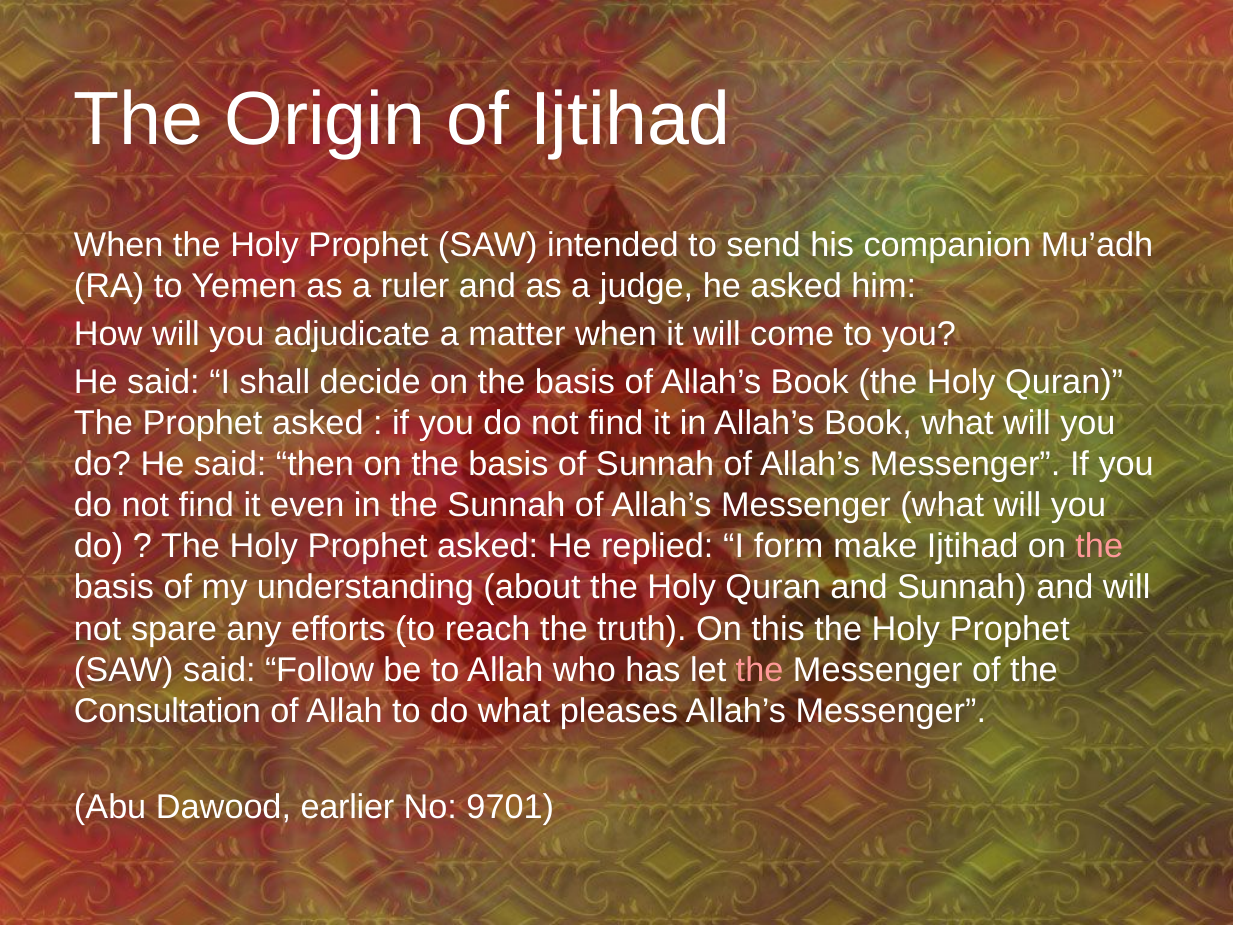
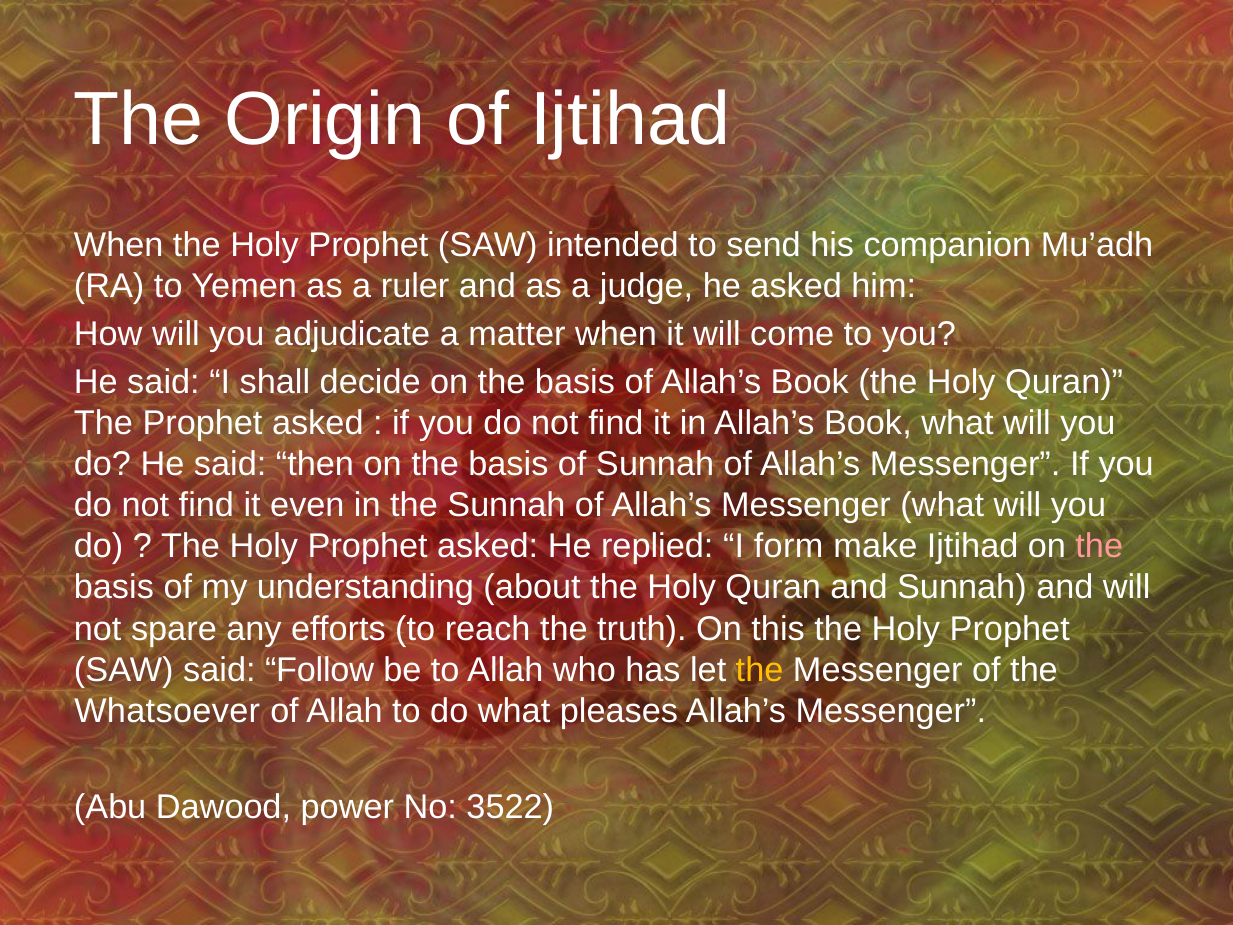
the colour: pink -> yellow (760, 670)
Consultation: Consultation -> Whatsoever (167, 711)
earlier: earlier -> power (347, 807)
9701: 9701 -> 3522 (510, 807)
